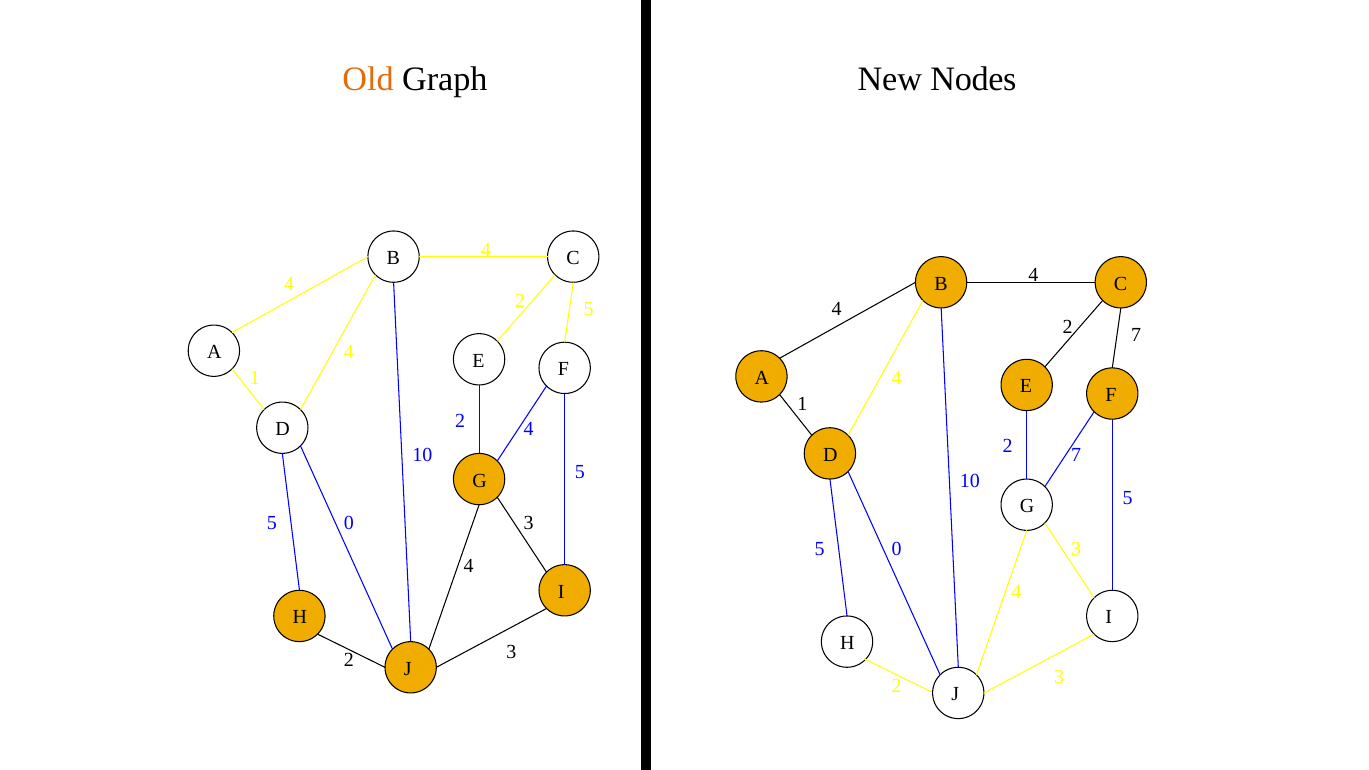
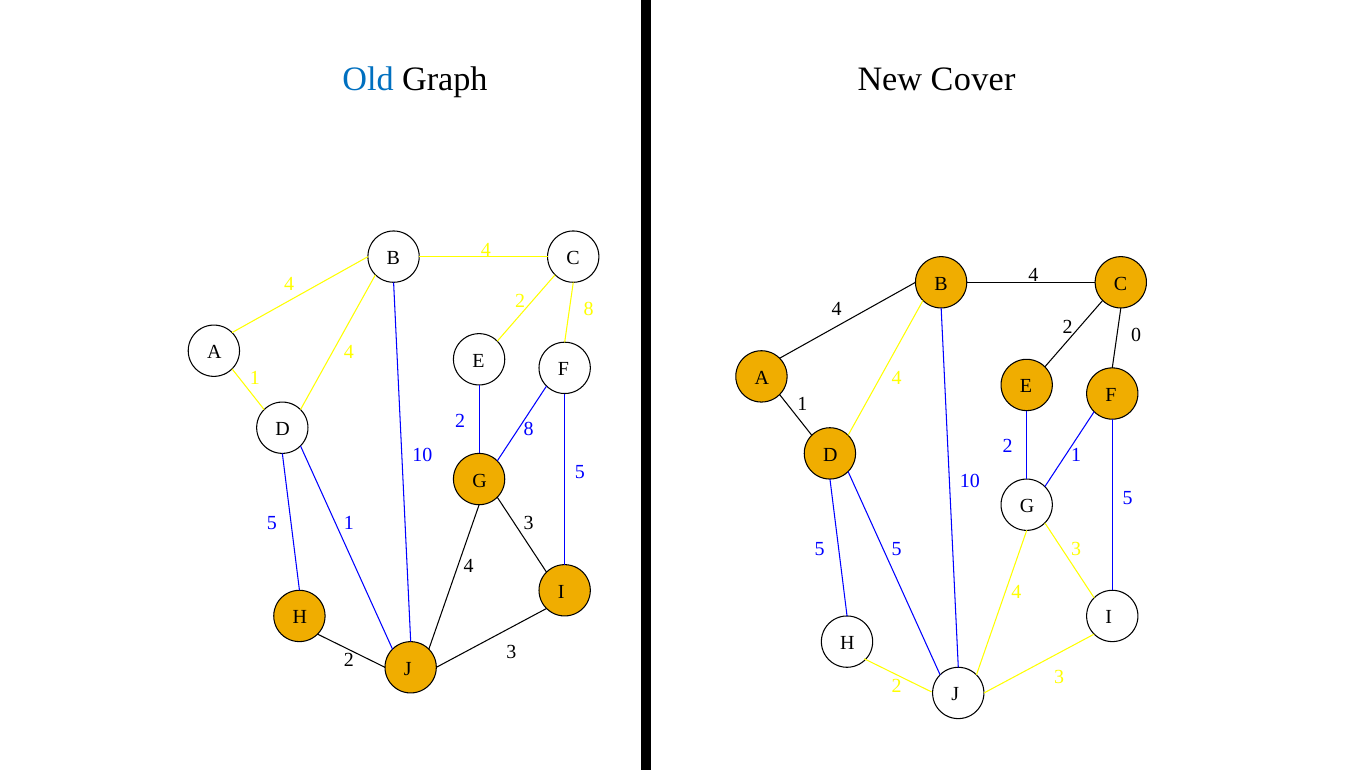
Old colour: orange -> blue (368, 79)
Nodes: Nodes -> Cover (973, 79)
5: 5 -> 8 (588, 309)
7: 7 -> 0 (1136, 335)
4: 4 -> 8 (529, 429)
7: 7 -> 1 (1076, 455)
0: 0 -> 1 (349, 523)
0: 0 -> 5 (897, 549)
